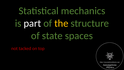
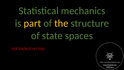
part colour: white -> yellow (32, 23)
